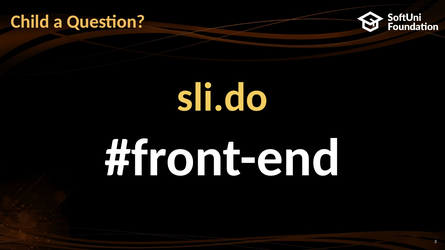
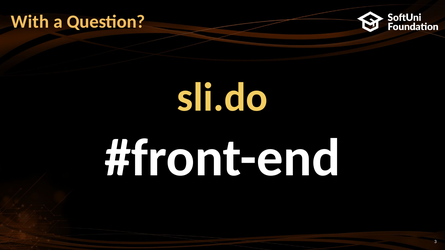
Child: Child -> With (30, 22)
